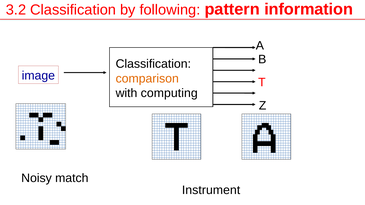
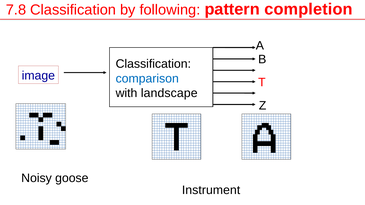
3.2: 3.2 -> 7.8 (16, 10)
information: information -> completion (308, 9)
comparison colour: orange -> blue (147, 79)
computing: computing -> landscape (169, 93)
match: match -> goose (72, 178)
